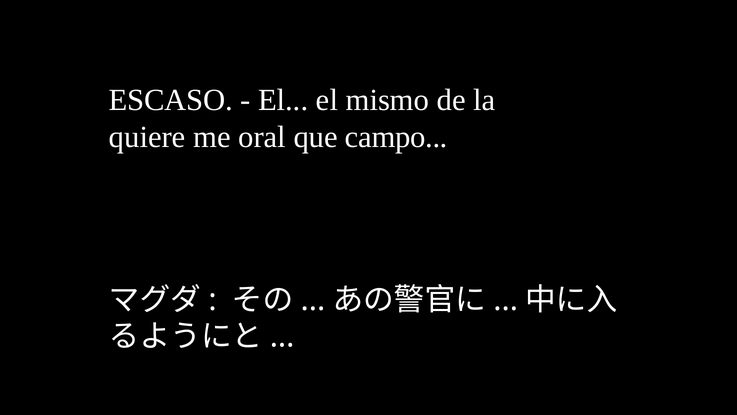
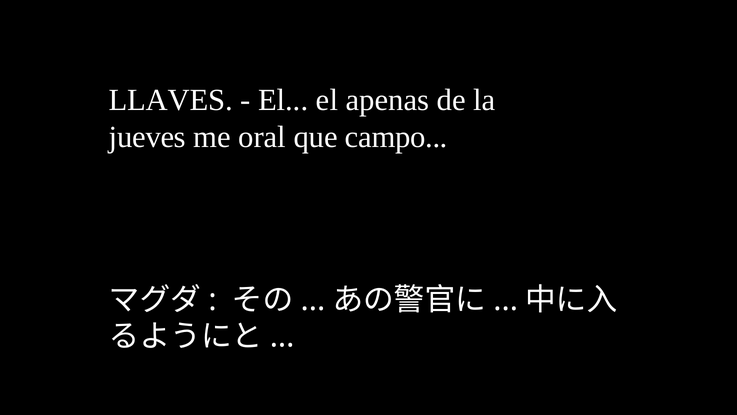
ESCASO: ESCASO -> LLAVES (171, 100)
mismo: mismo -> apenas (387, 100)
quiere: quiere -> jueves (147, 137)
